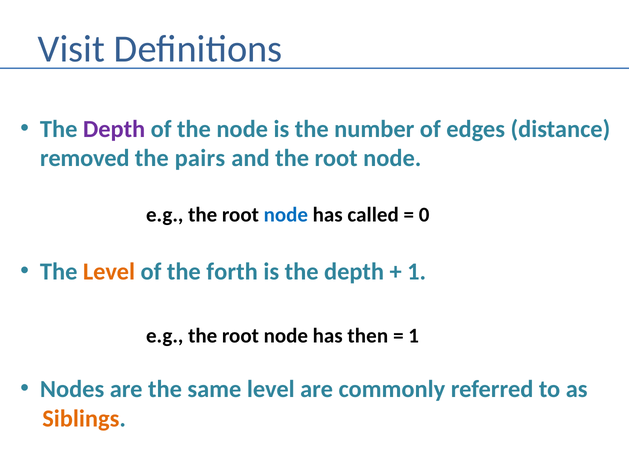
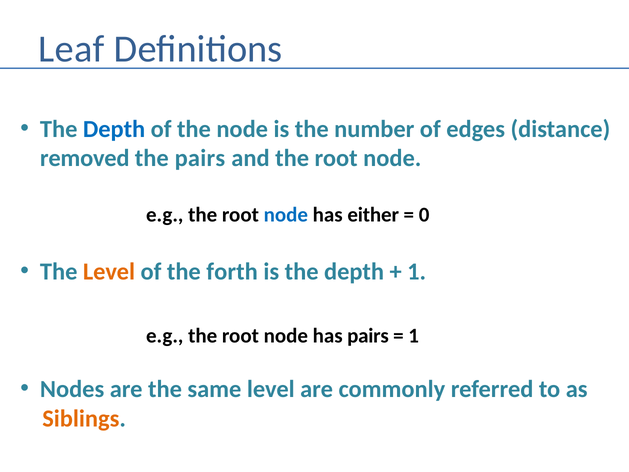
Visit: Visit -> Leaf (71, 49)
Depth colour: purple -> blue (114, 129)
called: called -> either (373, 215)
has then: then -> pairs (368, 336)
